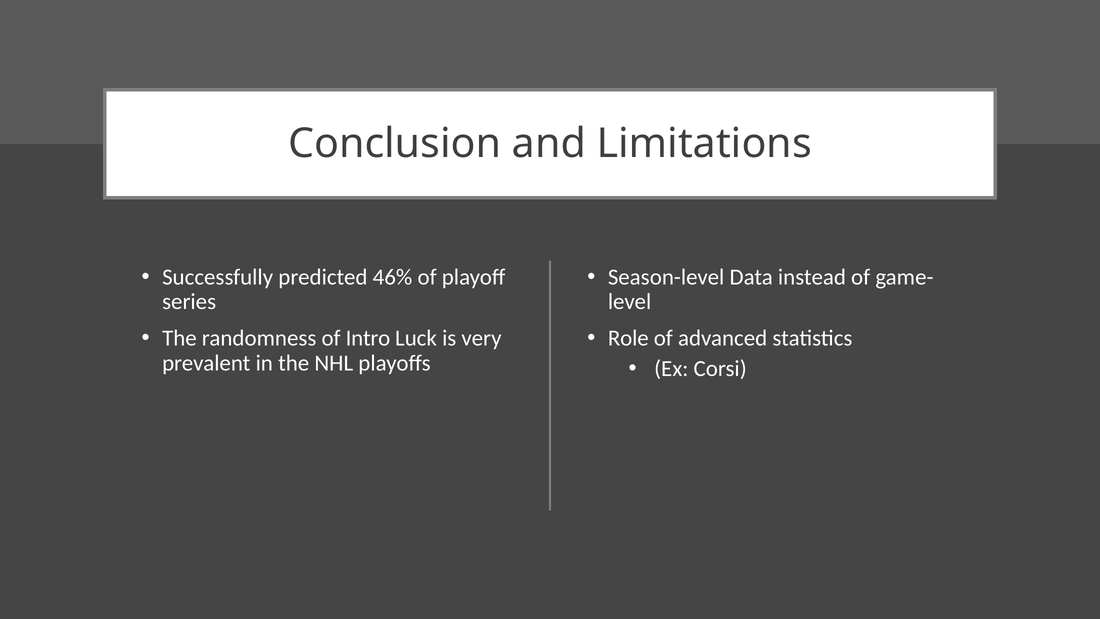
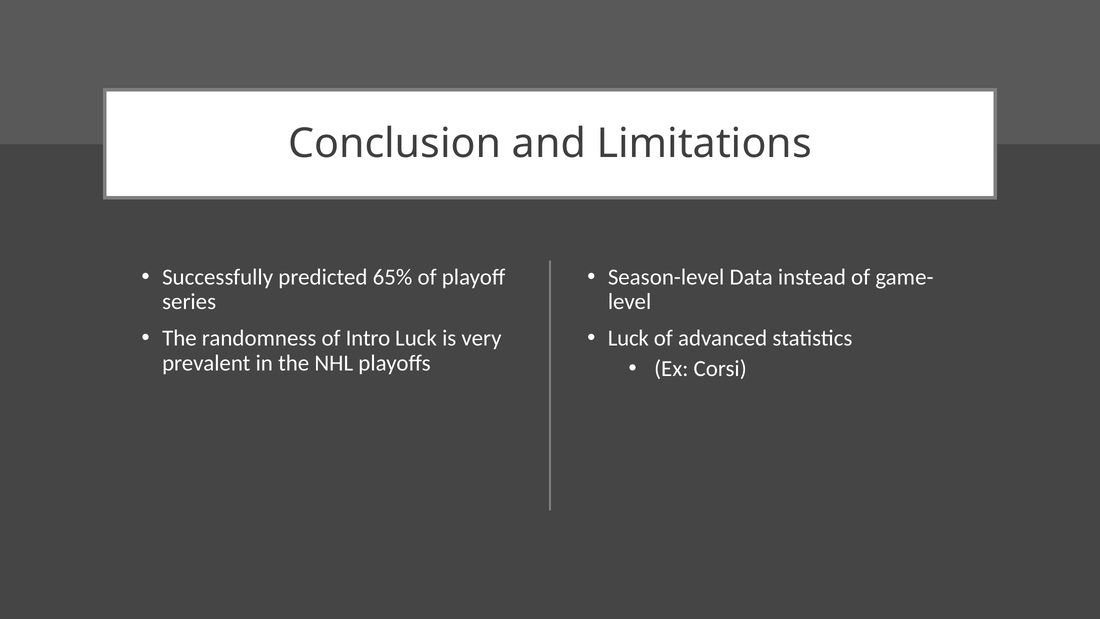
46%: 46% -> 65% (392, 277)
Role: Role -> Luck (628, 338)
